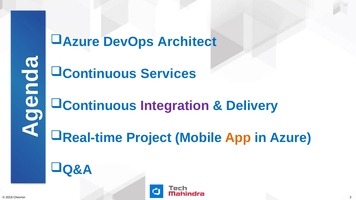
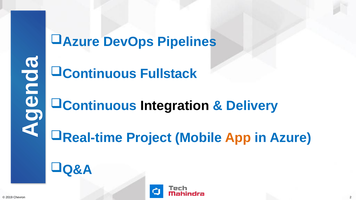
Architect: Architect -> Pipelines (187, 42)
Services: Services -> Fullstack (169, 74)
Integration colour: purple -> black (175, 106)
